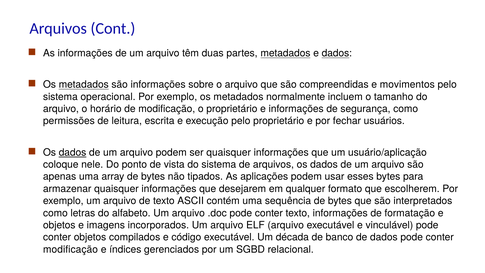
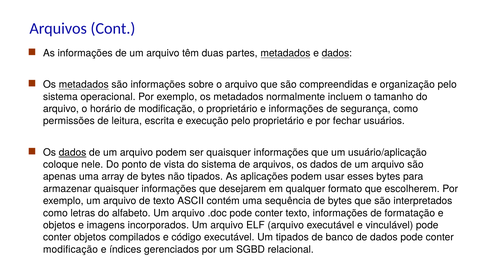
movimentos: movimentos -> organização (407, 85)
Um década: década -> tipados (292, 237)
